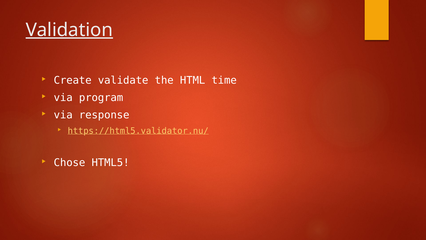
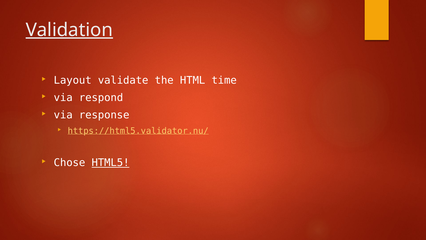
Create: Create -> Layout (73, 80)
program: program -> respond (101, 98)
HTML5 underline: none -> present (111, 162)
